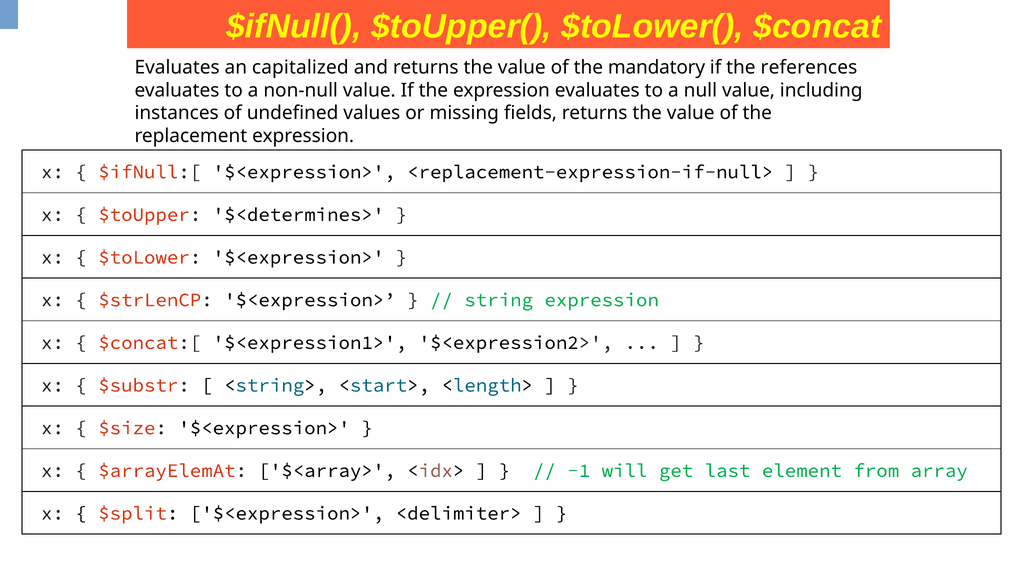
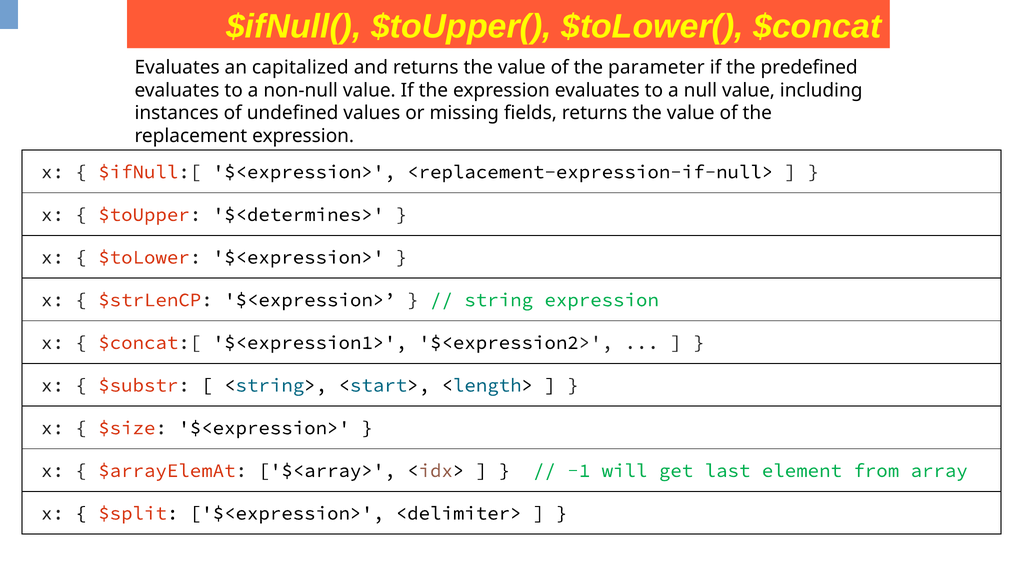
mandatory: mandatory -> parameter (656, 67)
references: references -> predefined (809, 67)
